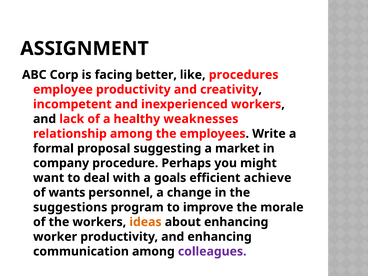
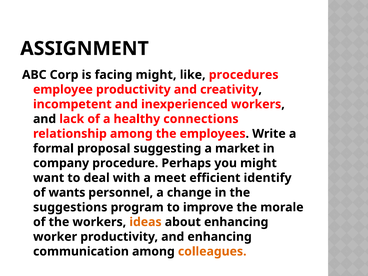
facing better: better -> might (156, 75)
weaknesses: weaknesses -> connections (201, 119)
goals: goals -> meet (170, 178)
achieve: achieve -> identify (268, 178)
colleagues colour: purple -> orange (212, 251)
